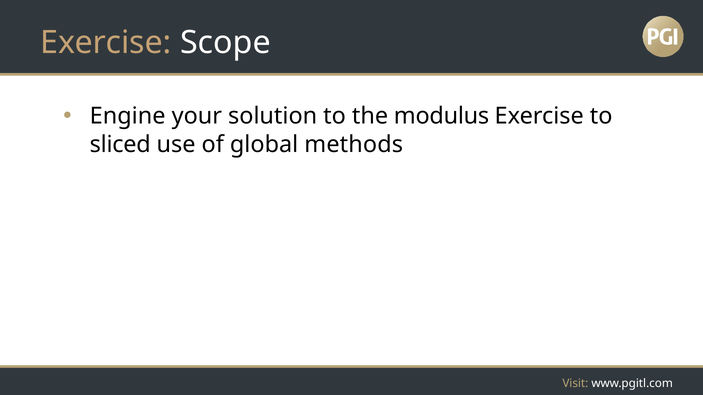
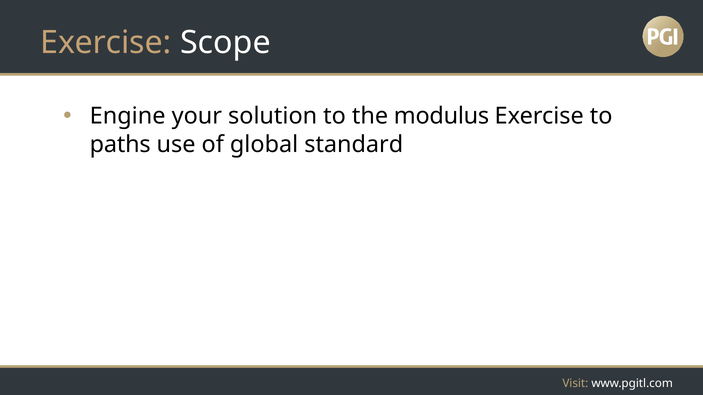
sliced: sliced -> paths (120, 145)
methods: methods -> standard (354, 145)
